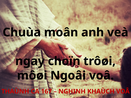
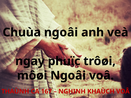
Chuùa moân: moân -> ngoâi (61, 32)
choïn: choïn -> phuïc (64, 61)
